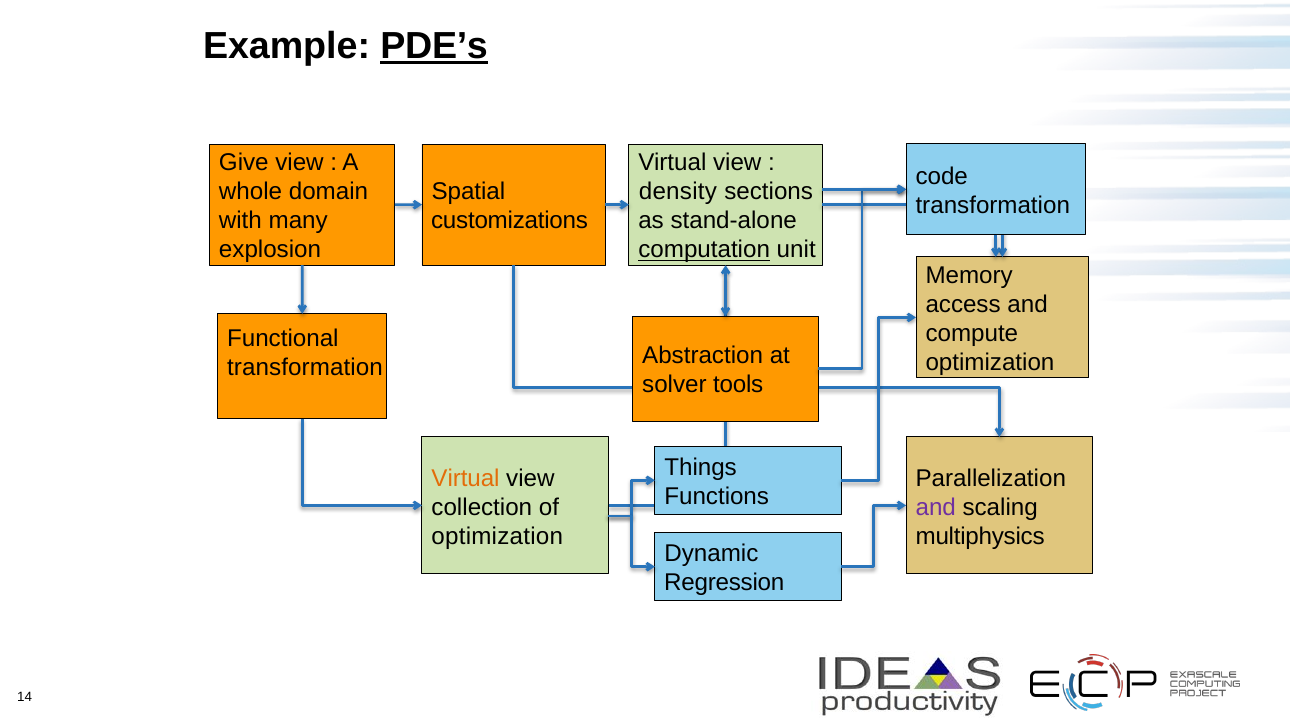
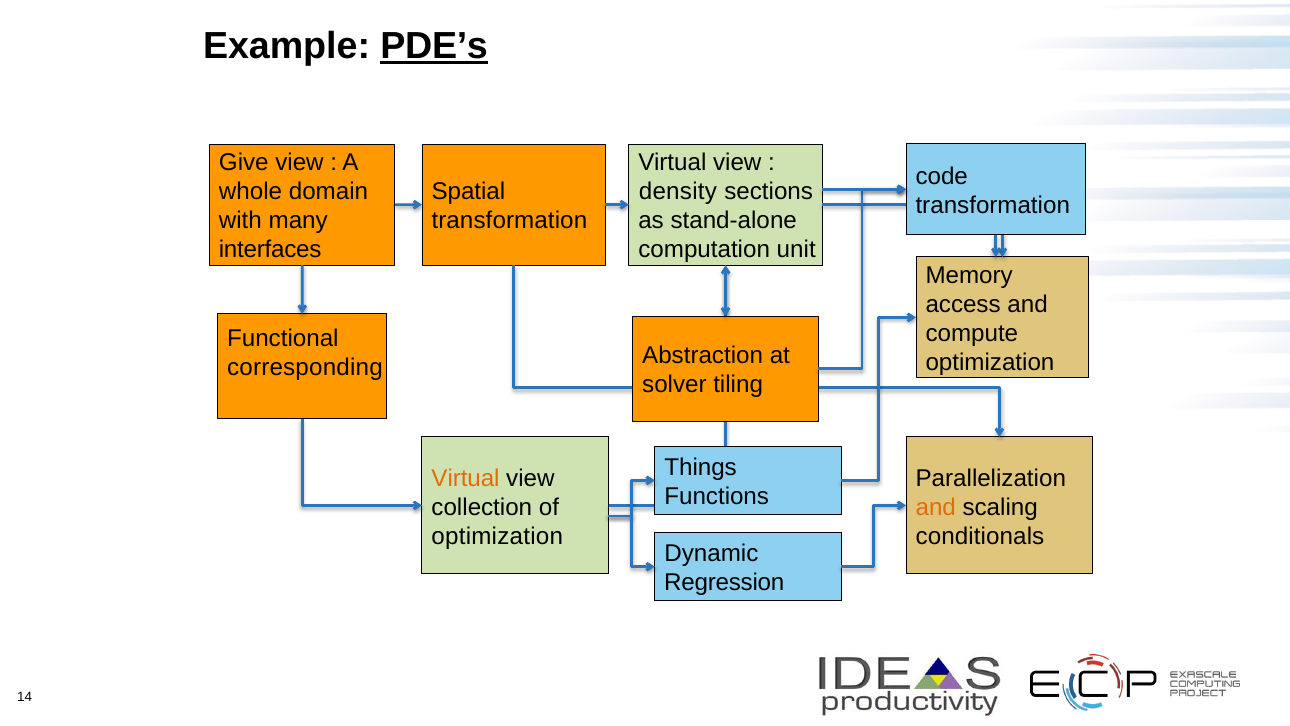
customizations: customizations -> transformation (509, 221)
explosion: explosion -> interfaces (270, 250)
computation underline: present -> none (704, 250)
transformation: transformation -> corresponding (305, 368)
tools: tools -> tiling (738, 385)
and colour: purple -> orange (936, 507)
multiphysics: multiphysics -> conditionals (980, 536)
